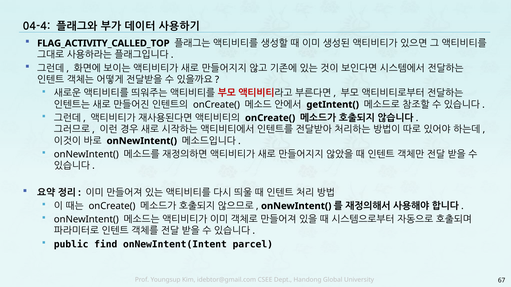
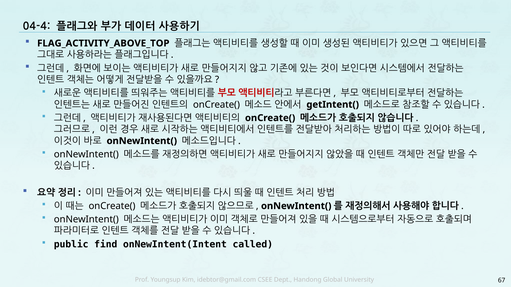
FLAG_ACTIVITY_CALLED_TOP: FLAG_ACTIVITY_CALLED_TOP -> FLAG_ACTIVITY_ABOVE_TOP (103, 43)
parcel: parcel -> called (253, 245)
